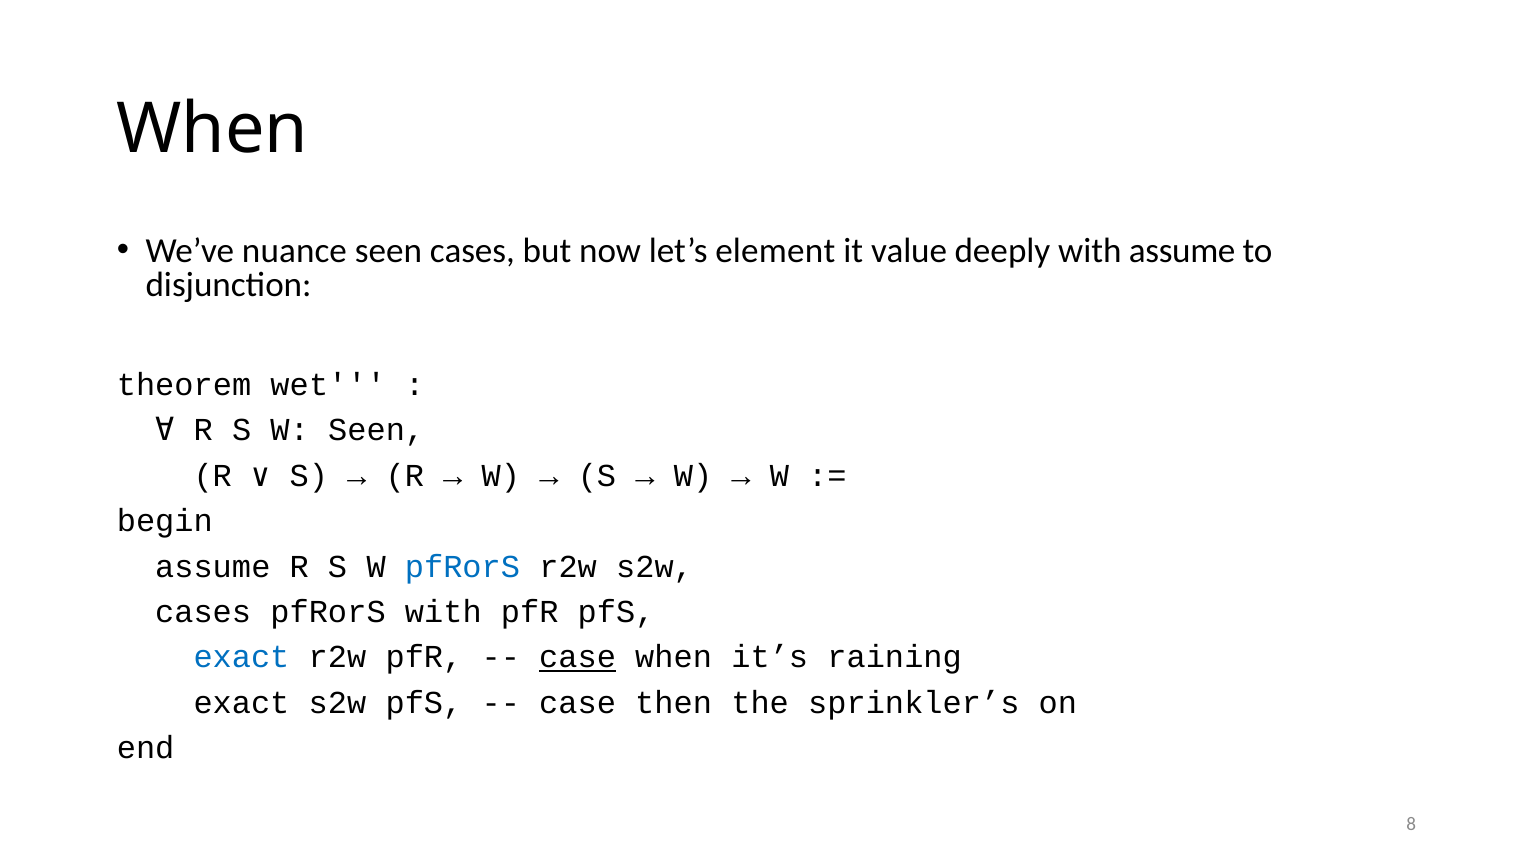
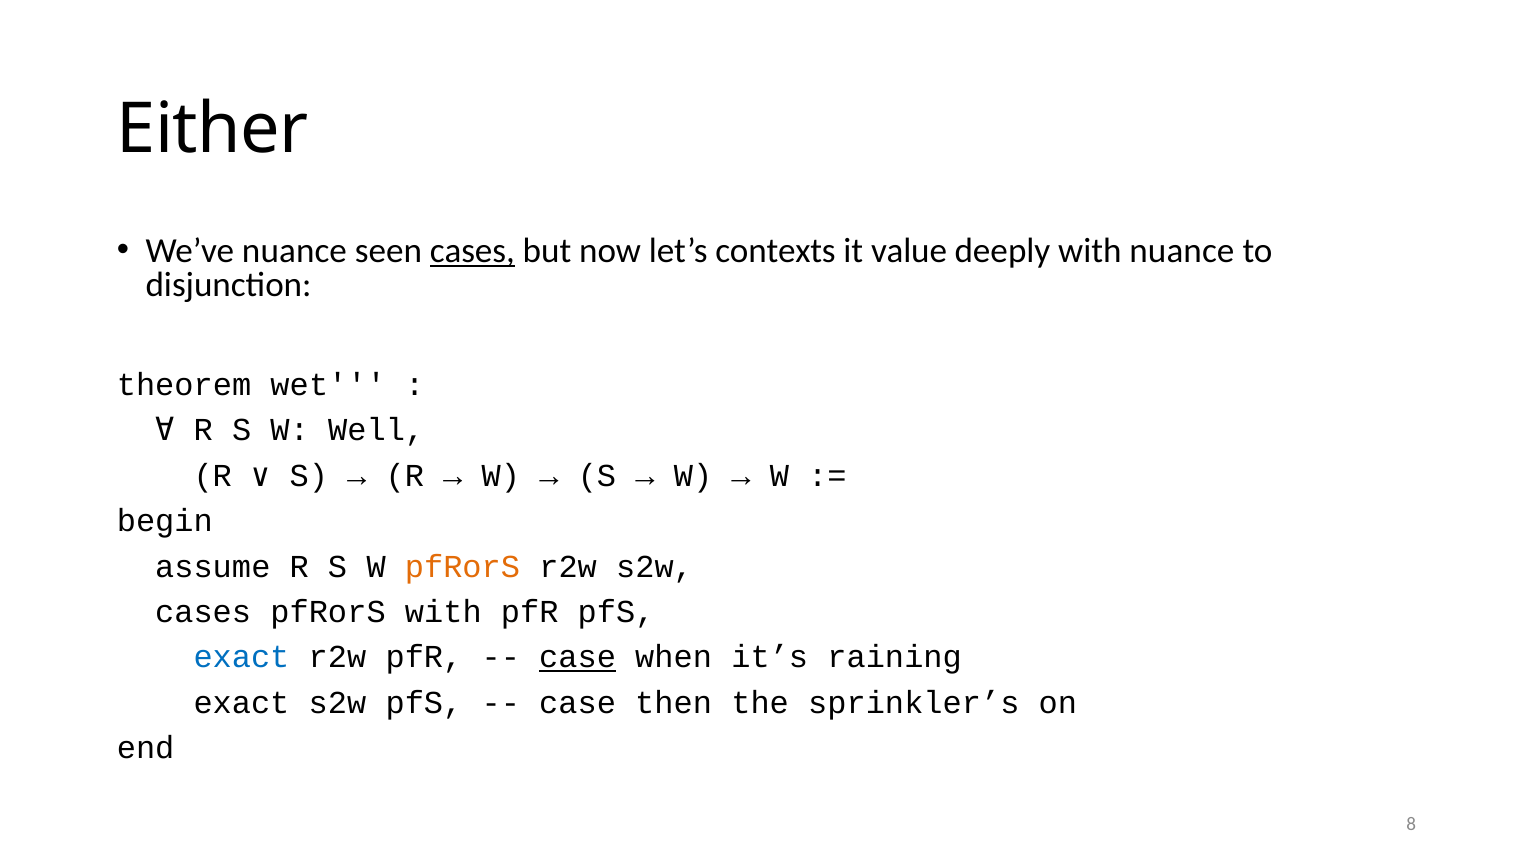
When: When -> Either (213, 129)
cases underline: none -> present (472, 251)
element: element -> contexts (775, 251)
with assume: assume -> nuance (1182, 251)
W Seen: Seen -> Well (376, 430)
pfRorS colour: blue -> orange (462, 566)
